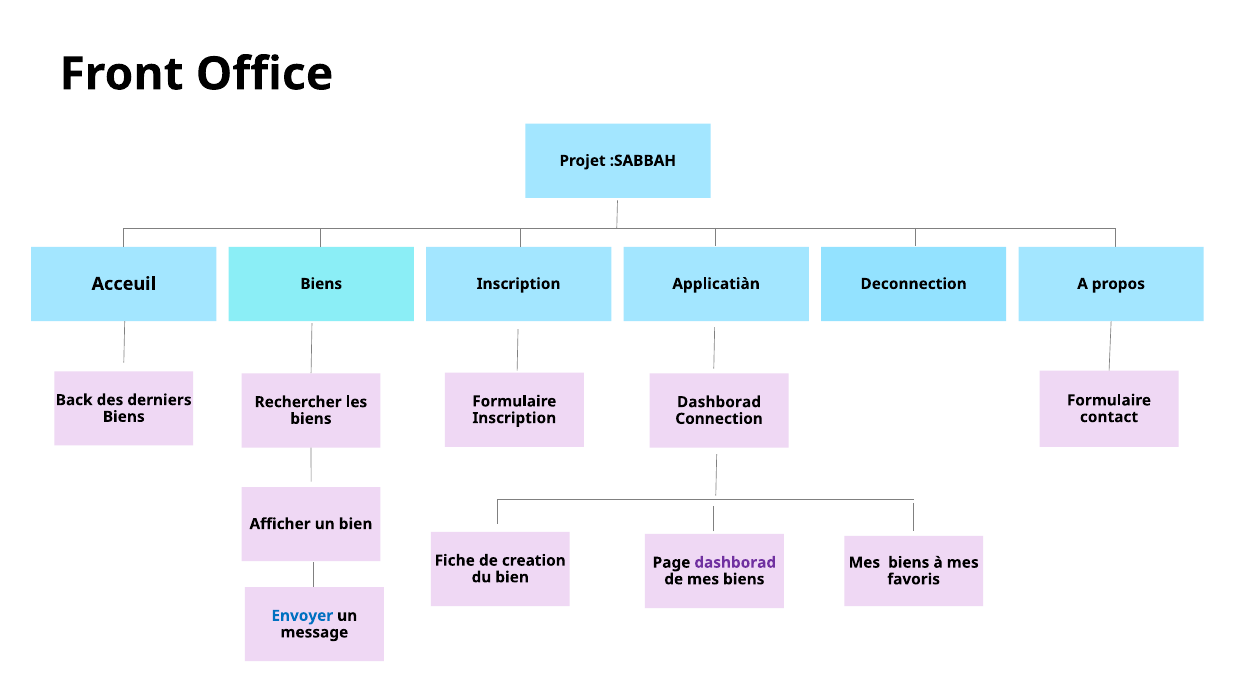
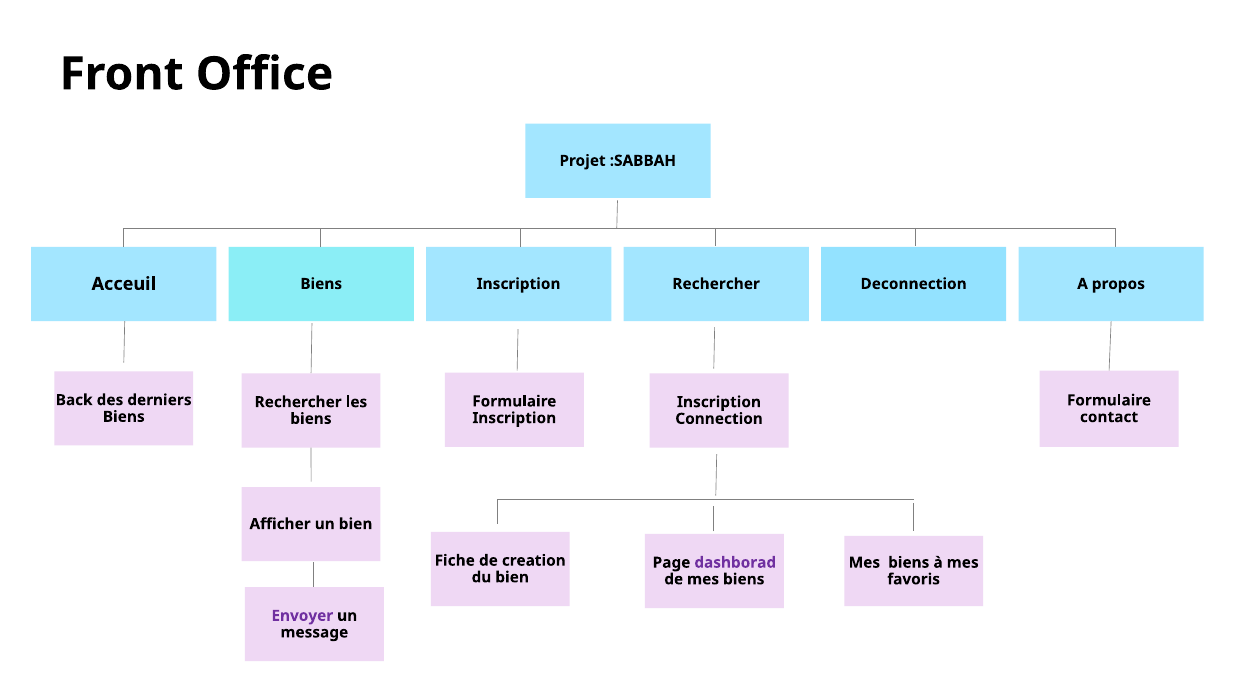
Inscription Applicatiàn: Applicatiàn -> Rechercher (716, 284)
Dashborad: Dashborad -> Inscription (719, 402)
Envoyer colour: blue -> purple (302, 615)
